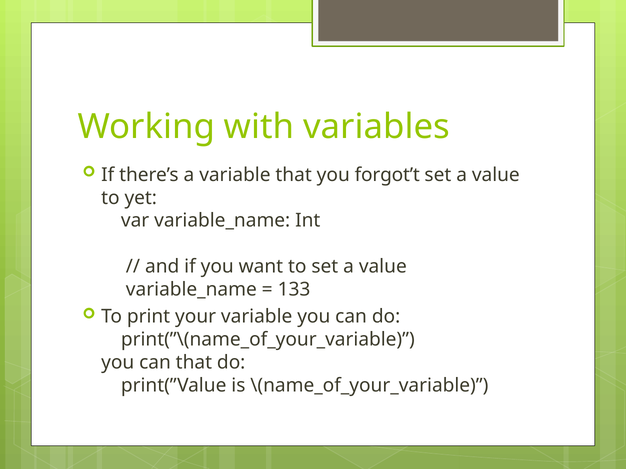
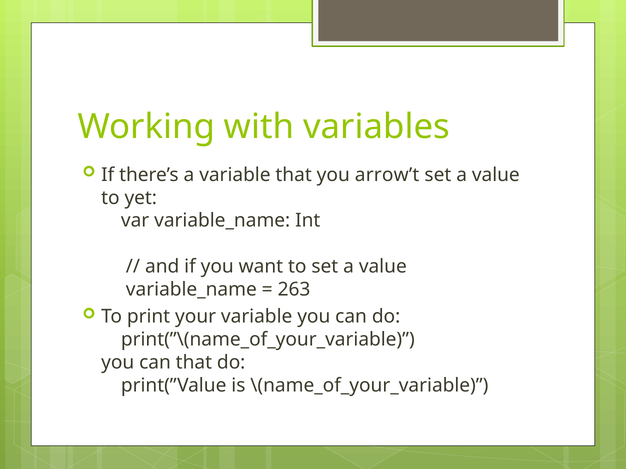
forgot’t: forgot’t -> arrow’t (387, 175)
133: 133 -> 263 (294, 290)
